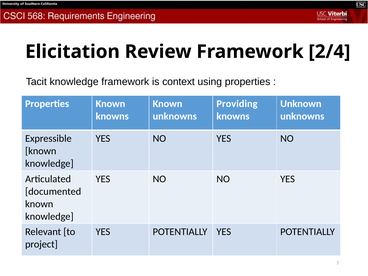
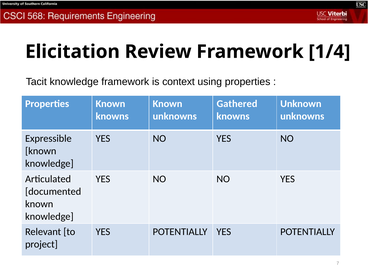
2/4: 2/4 -> 1/4 (329, 52)
Providing: Providing -> Gathered (237, 104)
